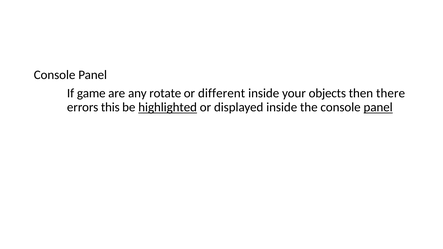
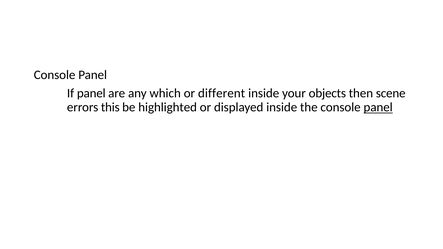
If game: game -> panel (91, 93)
rotate: rotate -> which (165, 93)
there: there -> scene (391, 93)
highlighted underline: present -> none (168, 107)
